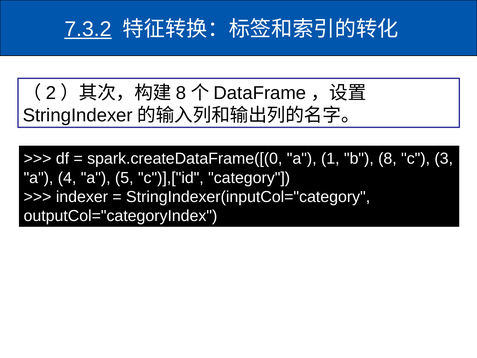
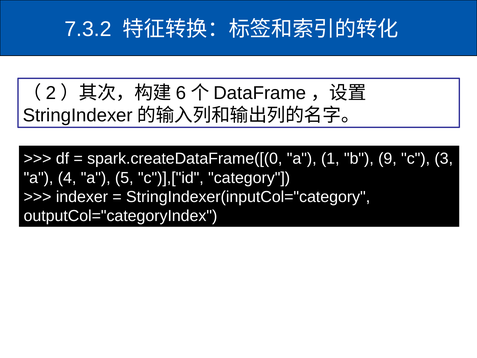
7.3.2 underline: present -> none (88, 29)
8: 8 -> 6 (181, 93)
b 8: 8 -> 9 (387, 159)
